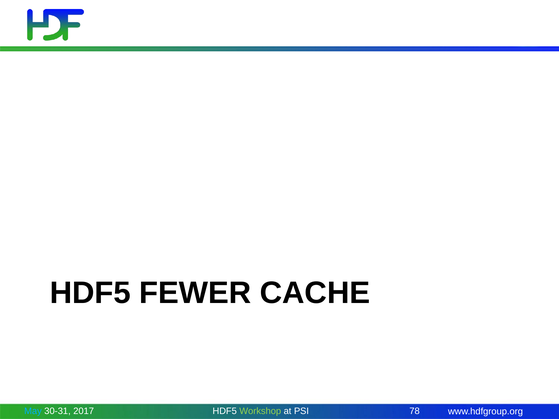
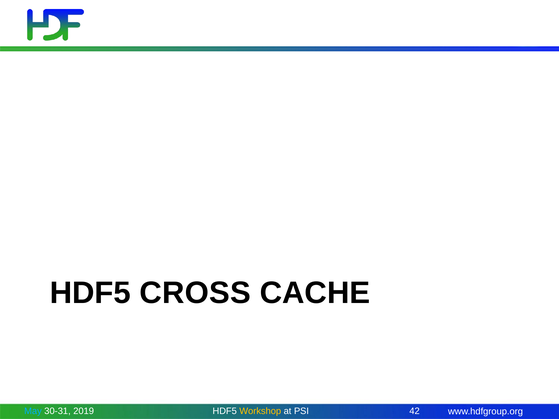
FEWER: FEWER -> CROSS (195, 293)
2017: 2017 -> 2019 (84, 411)
Workshop colour: light green -> yellow (260, 411)
78: 78 -> 42 (415, 411)
